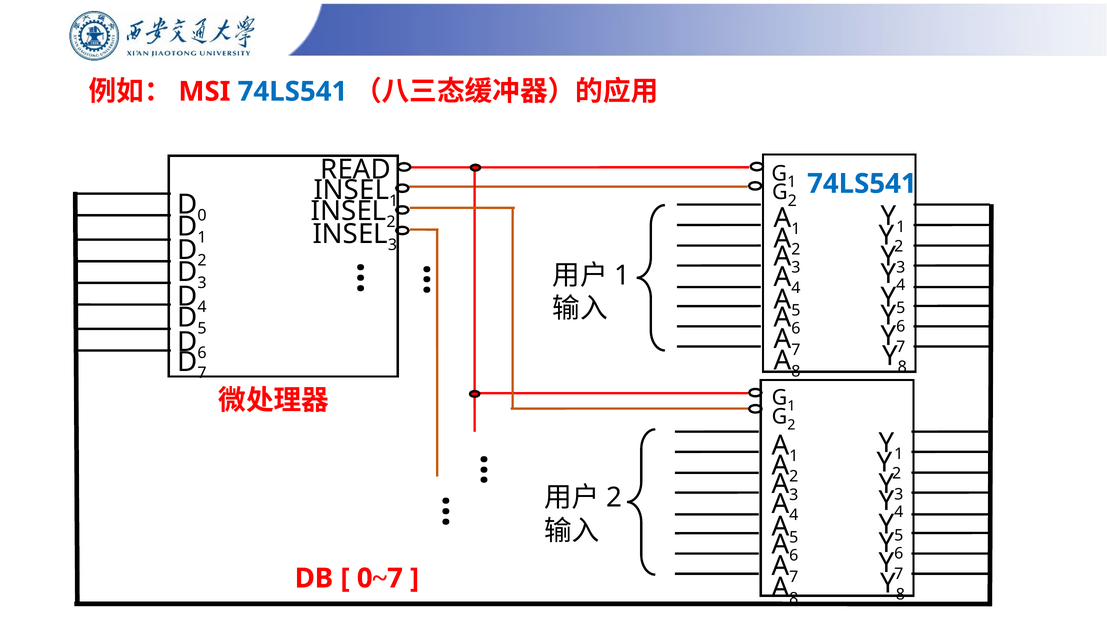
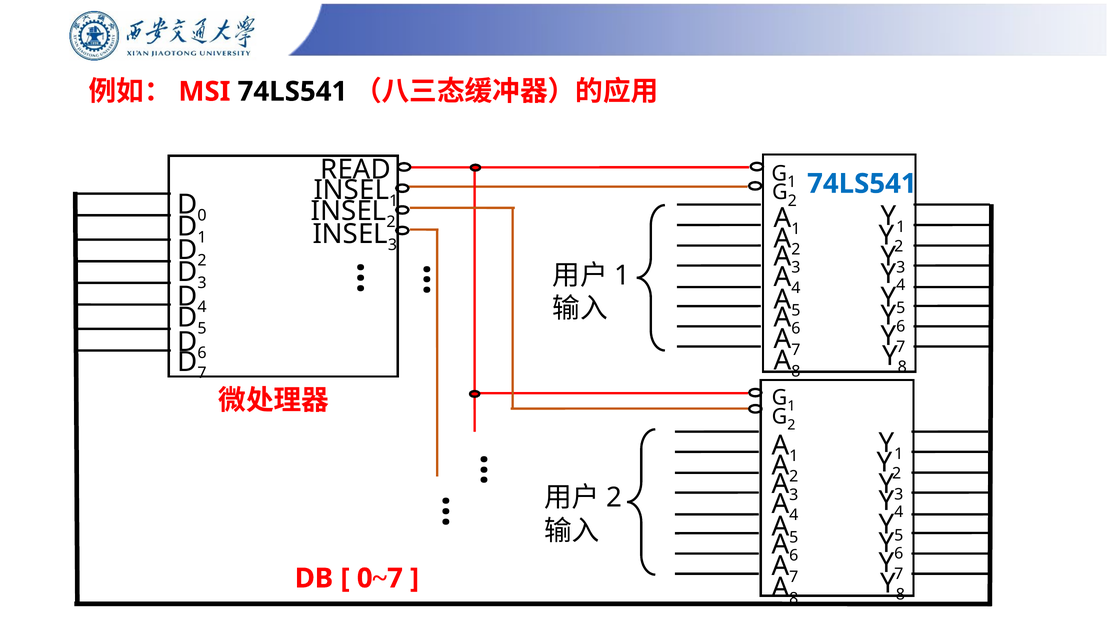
74LS541 colour: blue -> black (292, 92)
